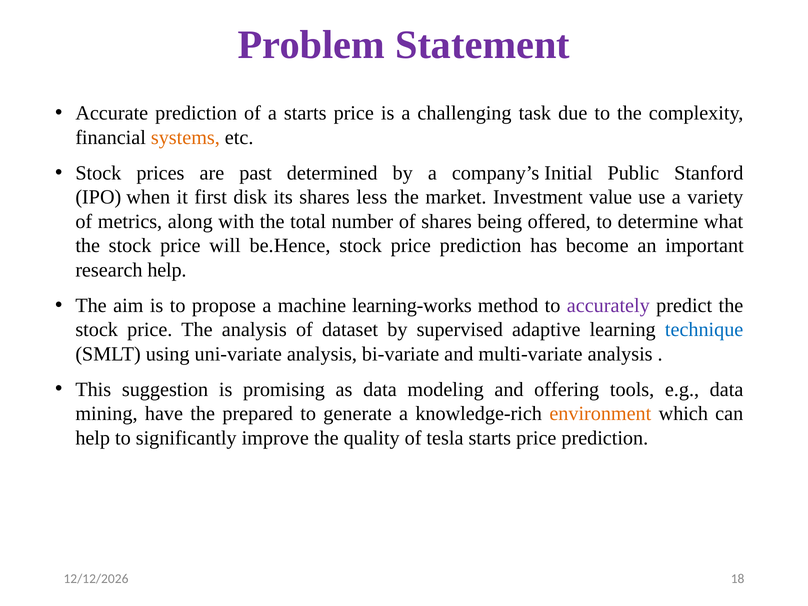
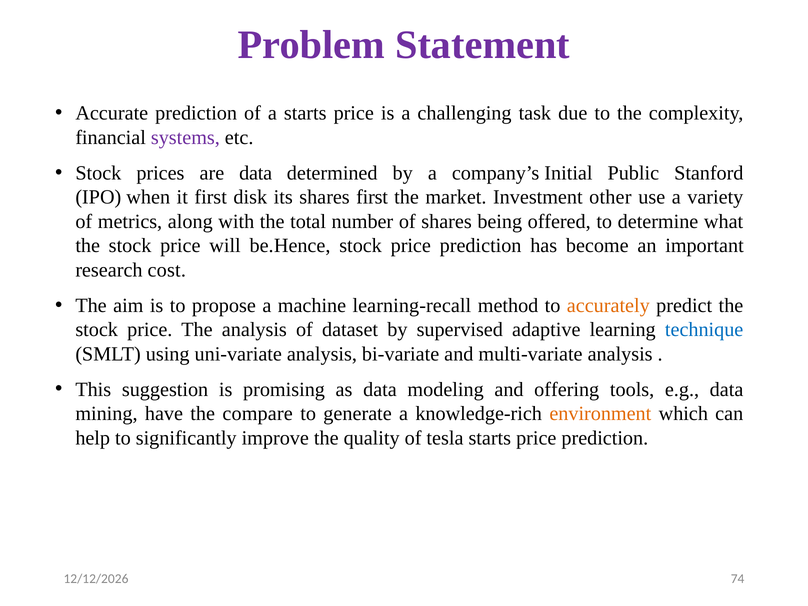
systems colour: orange -> purple (185, 138)
are past: past -> data (256, 173)
shares less: less -> first (372, 197)
value: value -> other (610, 197)
research help: help -> cost (167, 270)
learning-works: learning-works -> learning-recall (412, 305)
accurately colour: purple -> orange (608, 305)
prepared: prepared -> compare (258, 414)
18: 18 -> 74 (738, 579)
